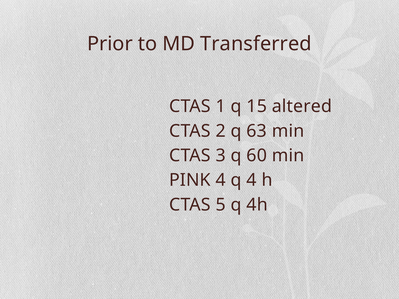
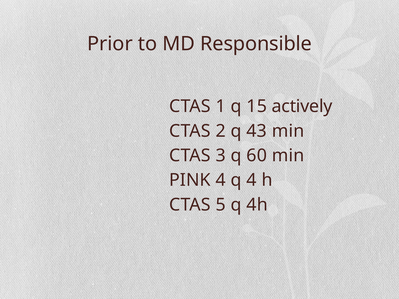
Transferred: Transferred -> Responsible (256, 44)
altered: altered -> actively (302, 106)
63: 63 -> 43 (257, 131)
